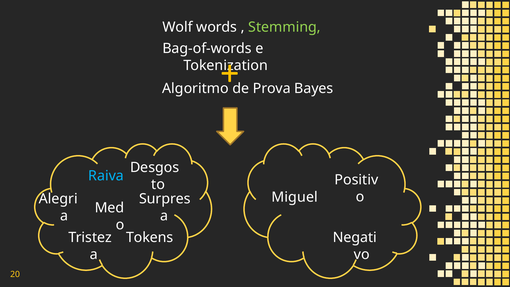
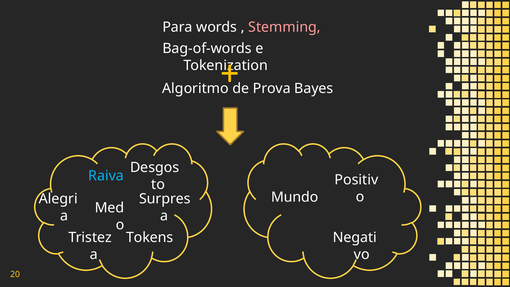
Wolf: Wolf -> Para (177, 27)
Stemming colour: light green -> pink (284, 27)
Miguel: Miguel -> Mundo (295, 197)
